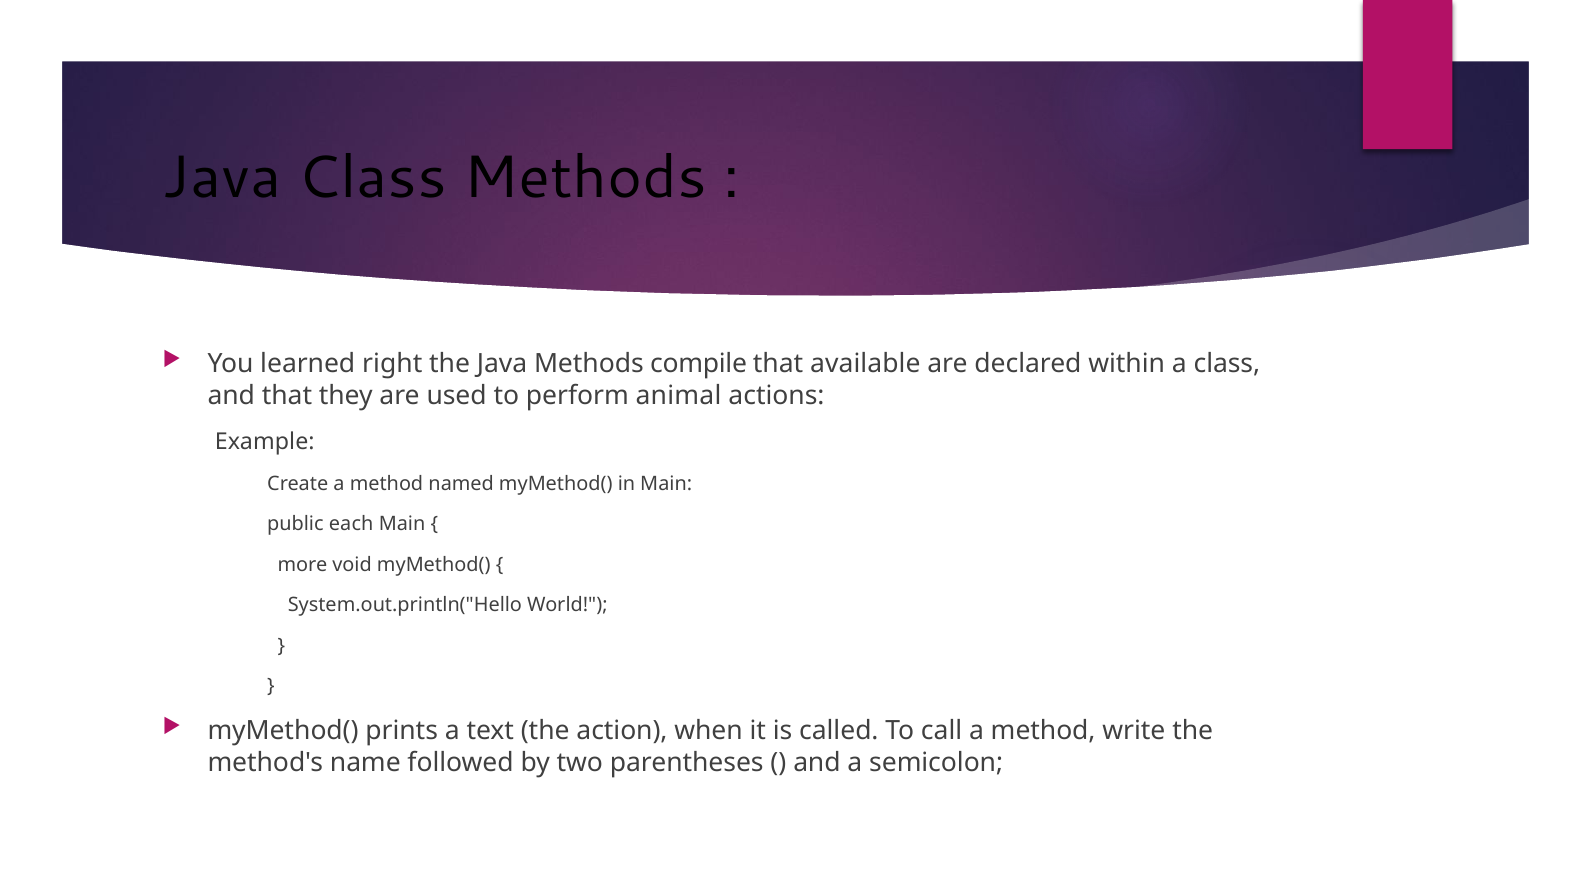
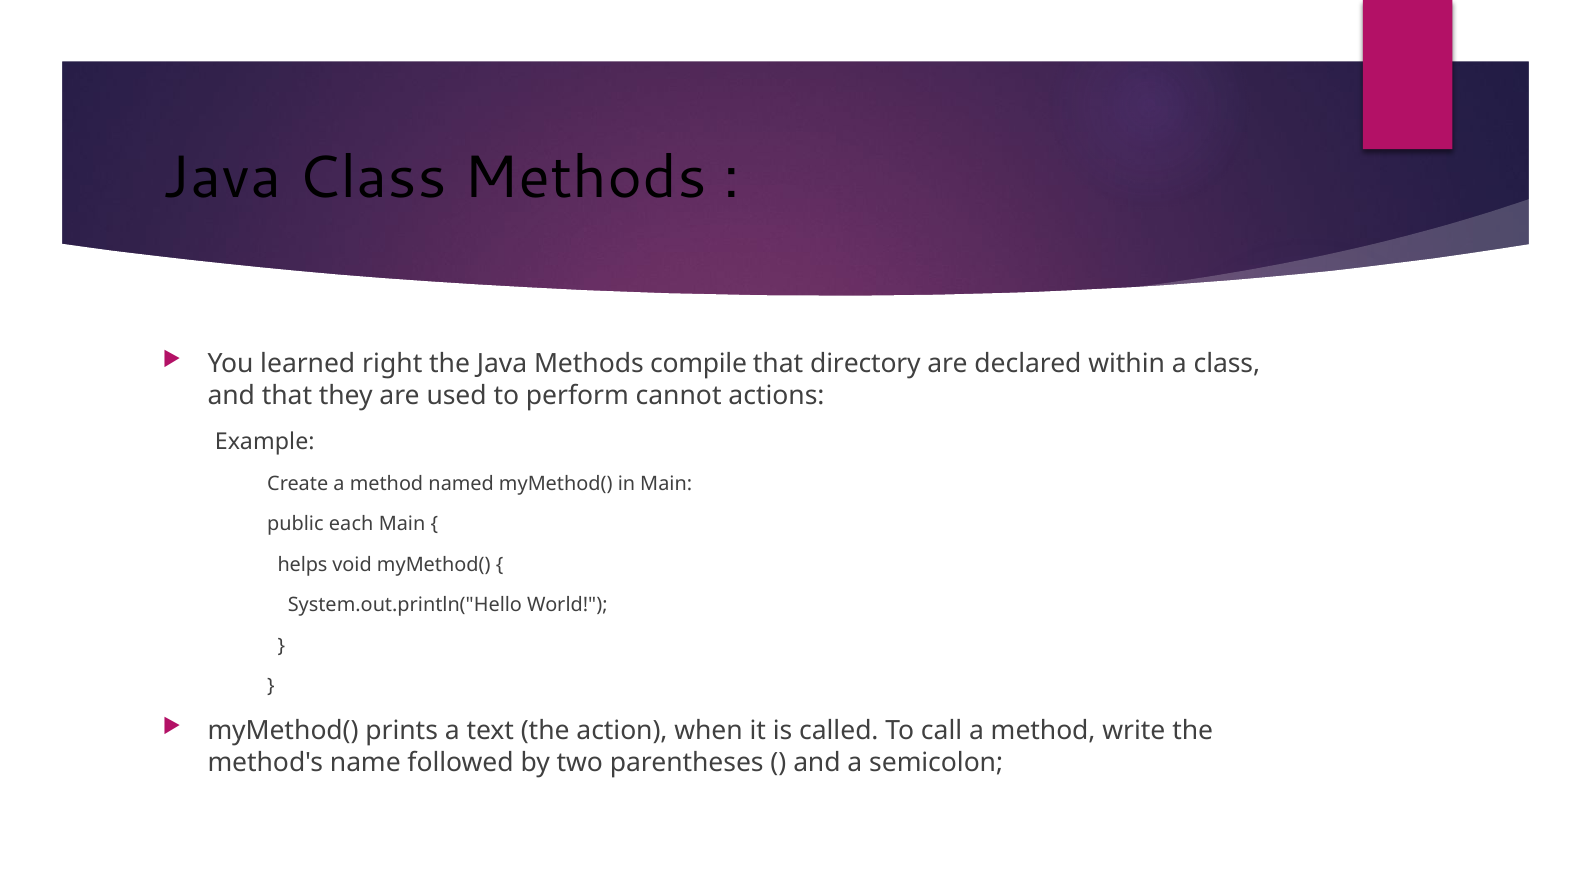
available: available -> directory (865, 364)
animal: animal -> cannot (679, 396)
more: more -> helps (302, 565)
